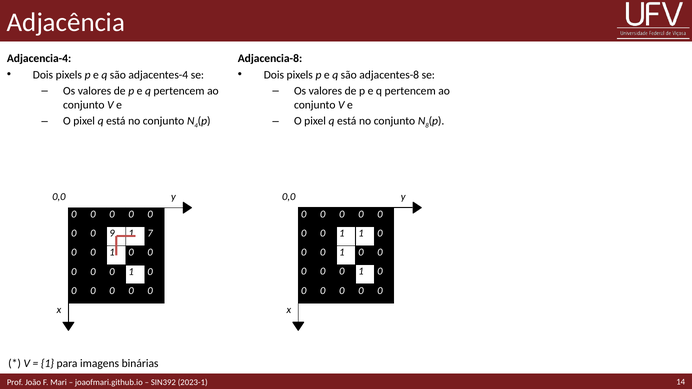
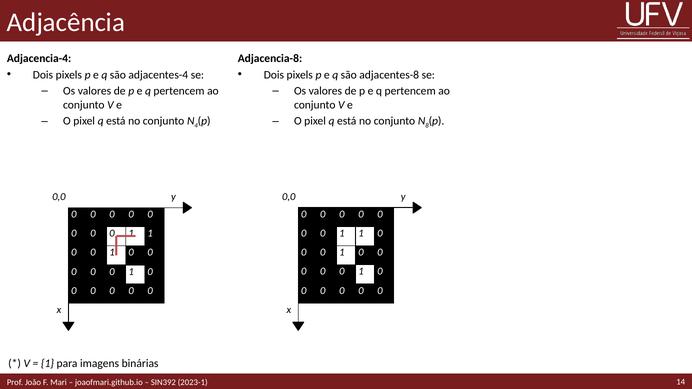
9: 9 -> 0 (112, 234)
7: 7 -> 1 (150, 234)
